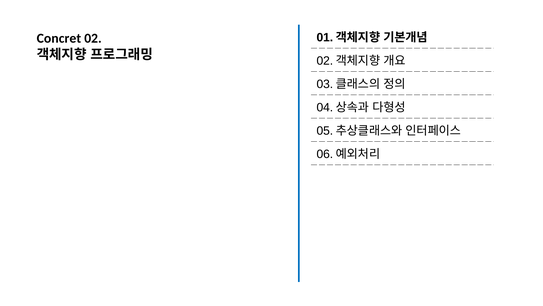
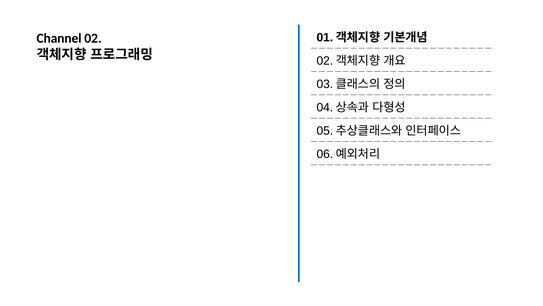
Concret: Concret -> Channel (59, 38)
